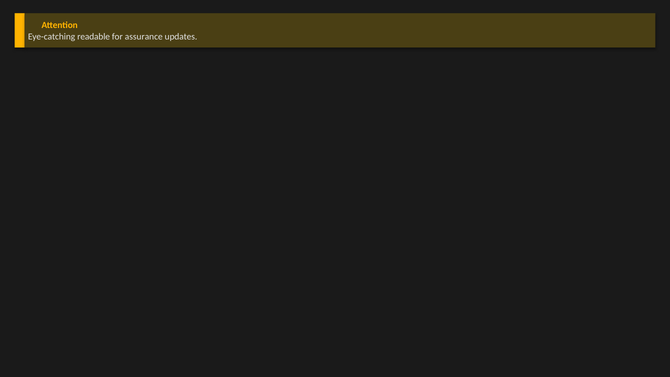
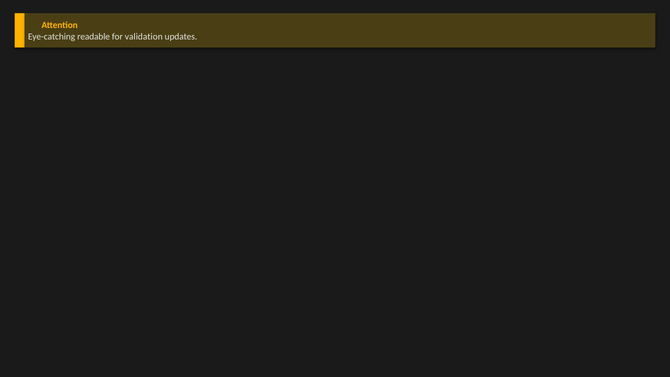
assurance: assurance -> validation (144, 37)
